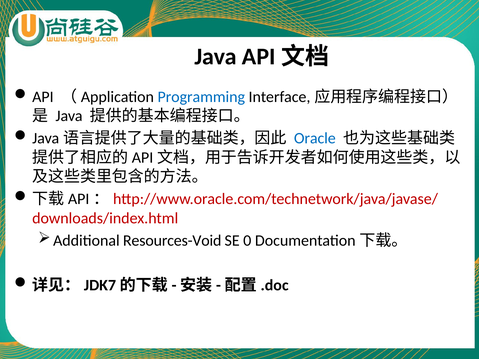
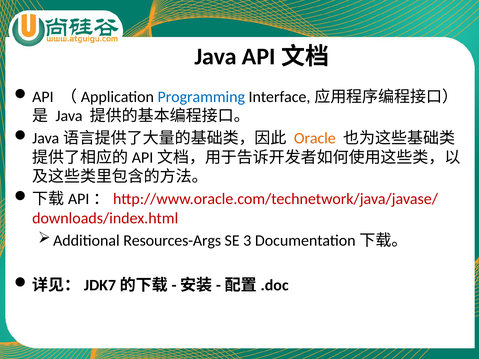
Oracle colour: blue -> orange (315, 138)
Resources-Void: Resources-Void -> Resources-Args (172, 241)
0: 0 -> 3 (247, 241)
